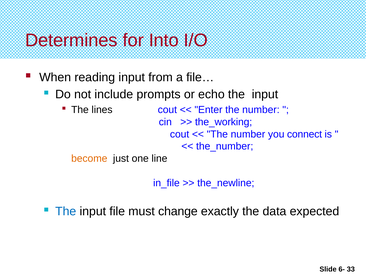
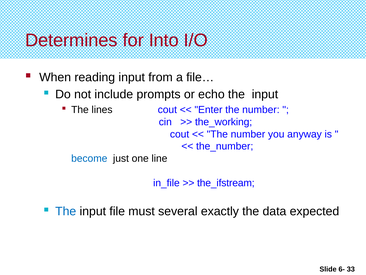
connect: connect -> anyway (305, 134)
become colour: orange -> blue (89, 158)
the_newline: the_newline -> the_ifstream (226, 183)
change: change -> several (178, 211)
